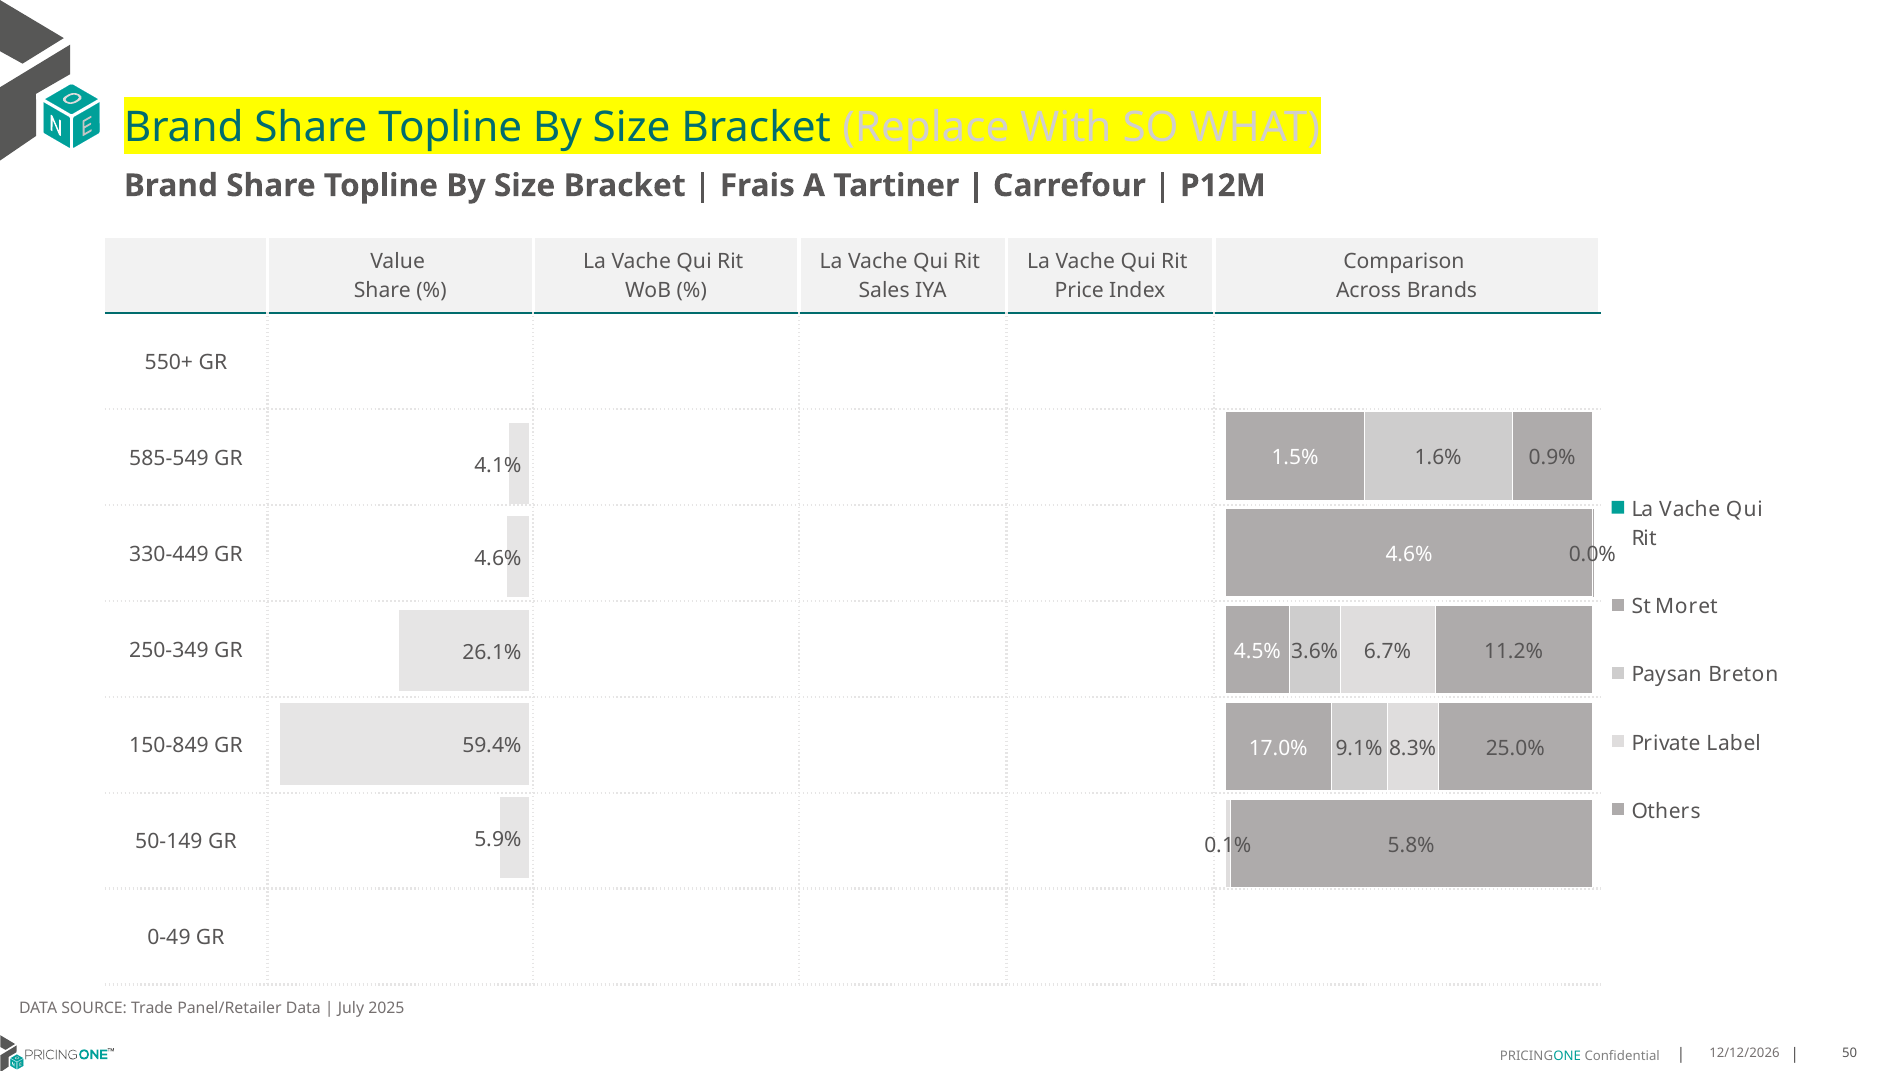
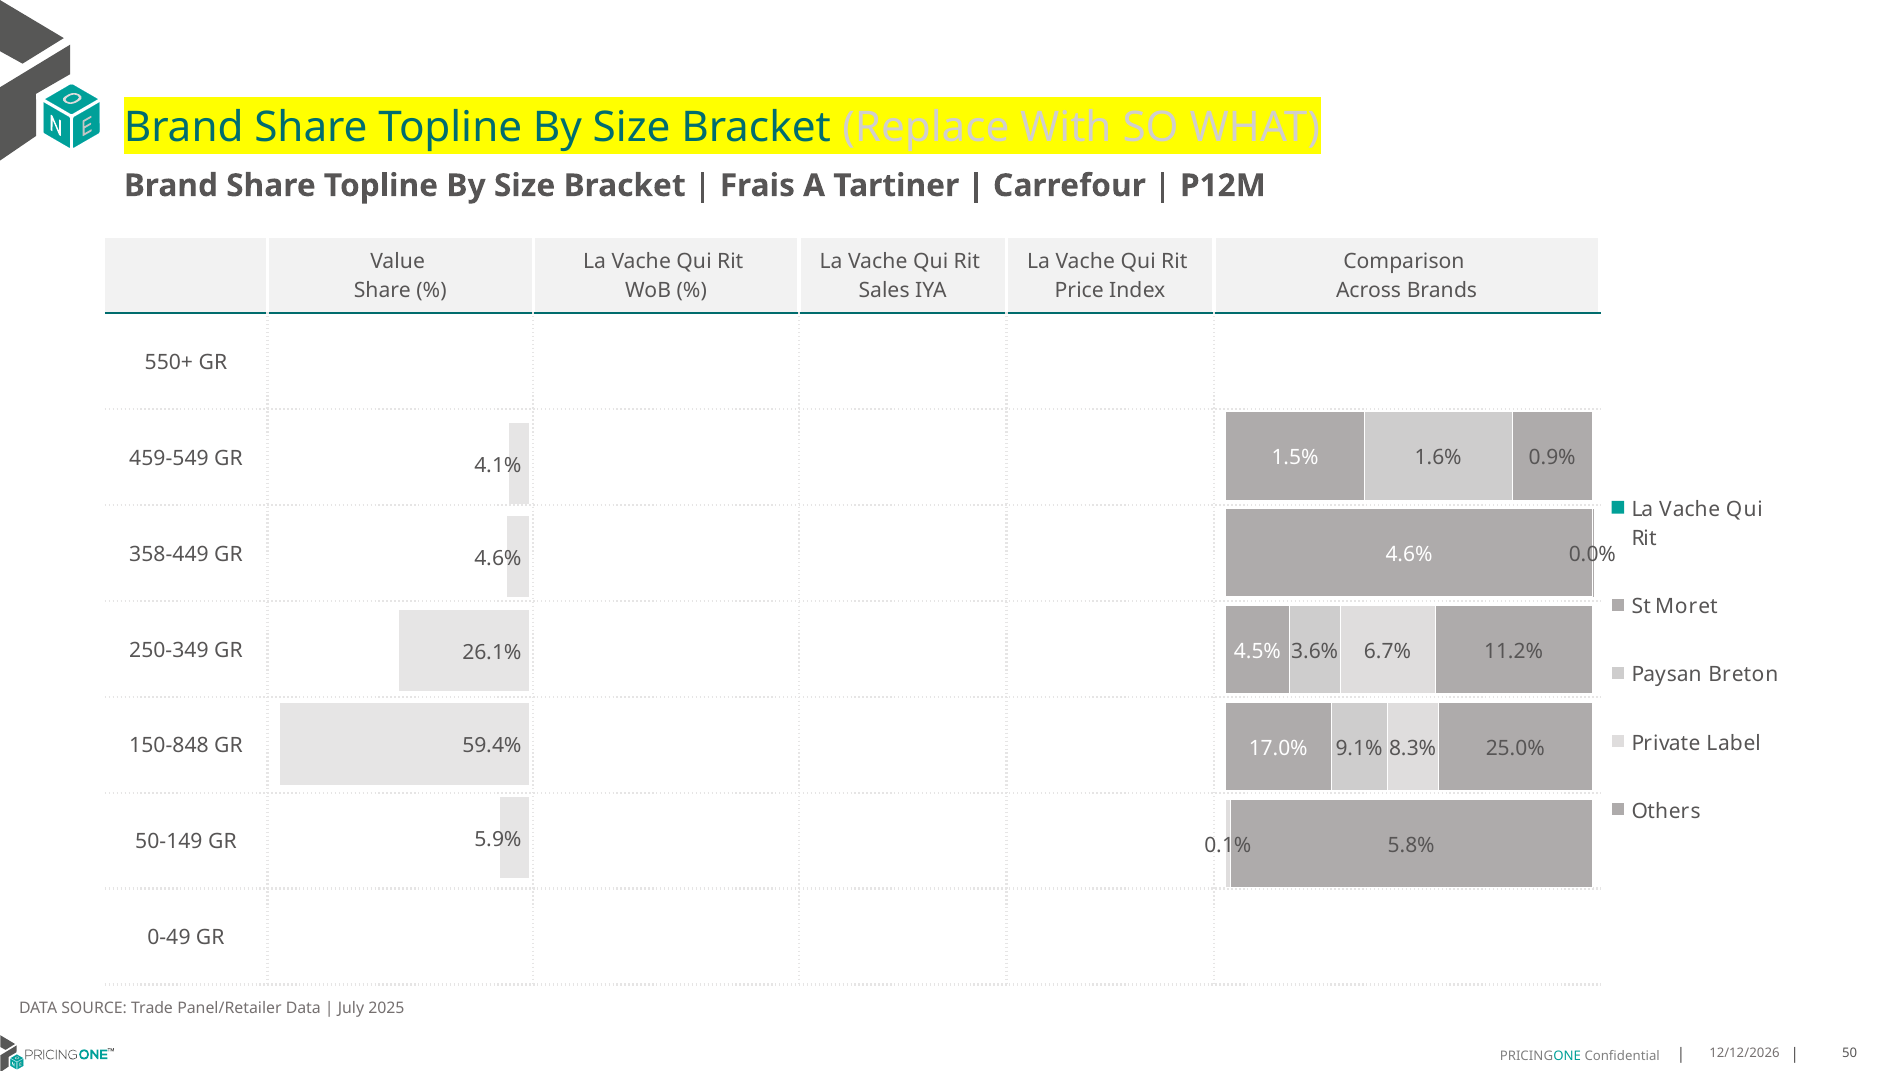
585-549: 585-549 -> 459-549 (169, 458)
330-449: 330-449 -> 358-449 (169, 554)
150-849: 150-849 -> 150-848 (169, 746)
